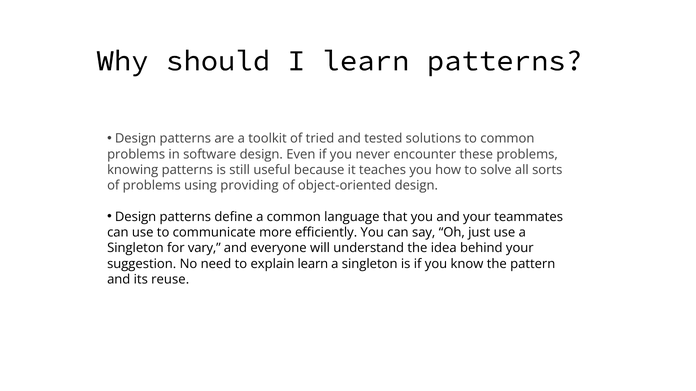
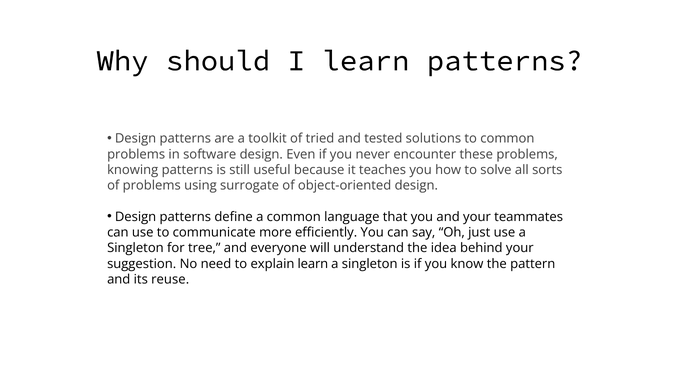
providing: providing -> surrogate (250, 186)
vary: vary -> tree (204, 248)
